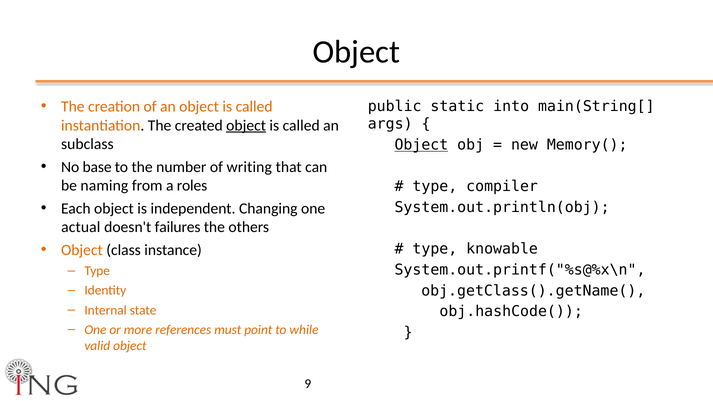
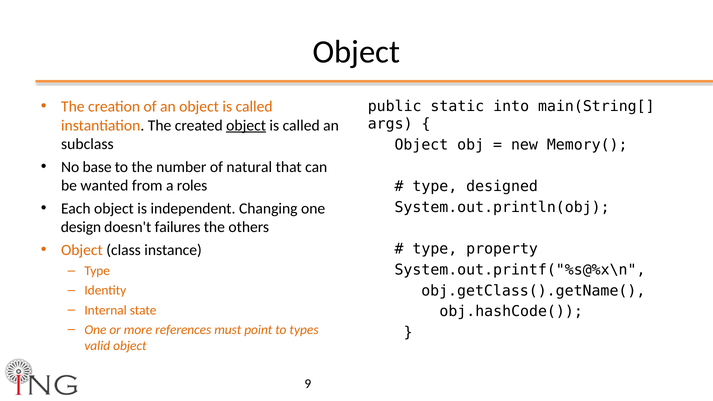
Object underline: present -> none (421, 145)
writing: writing -> natural (249, 167)
naming: naming -> wanted (104, 186)
compiler: compiler -> designed (502, 187)
actual: actual -> design (81, 227)
knowable: knowable -> property (502, 249)
while: while -> types (304, 330)
